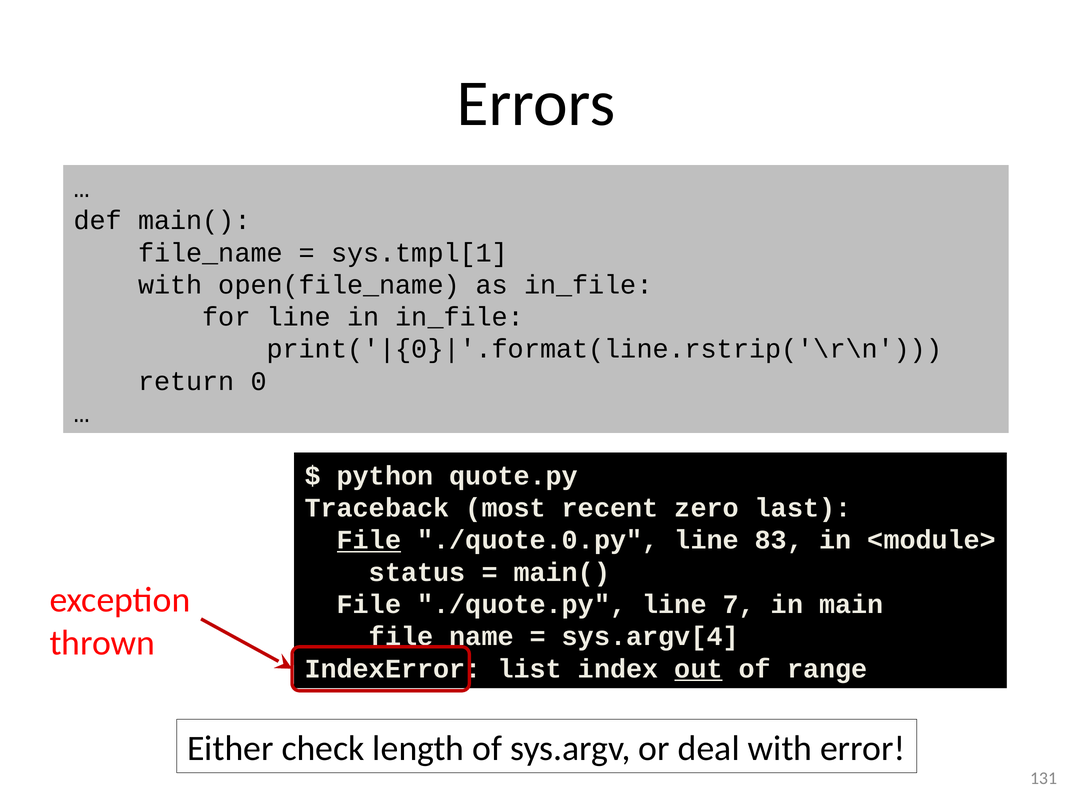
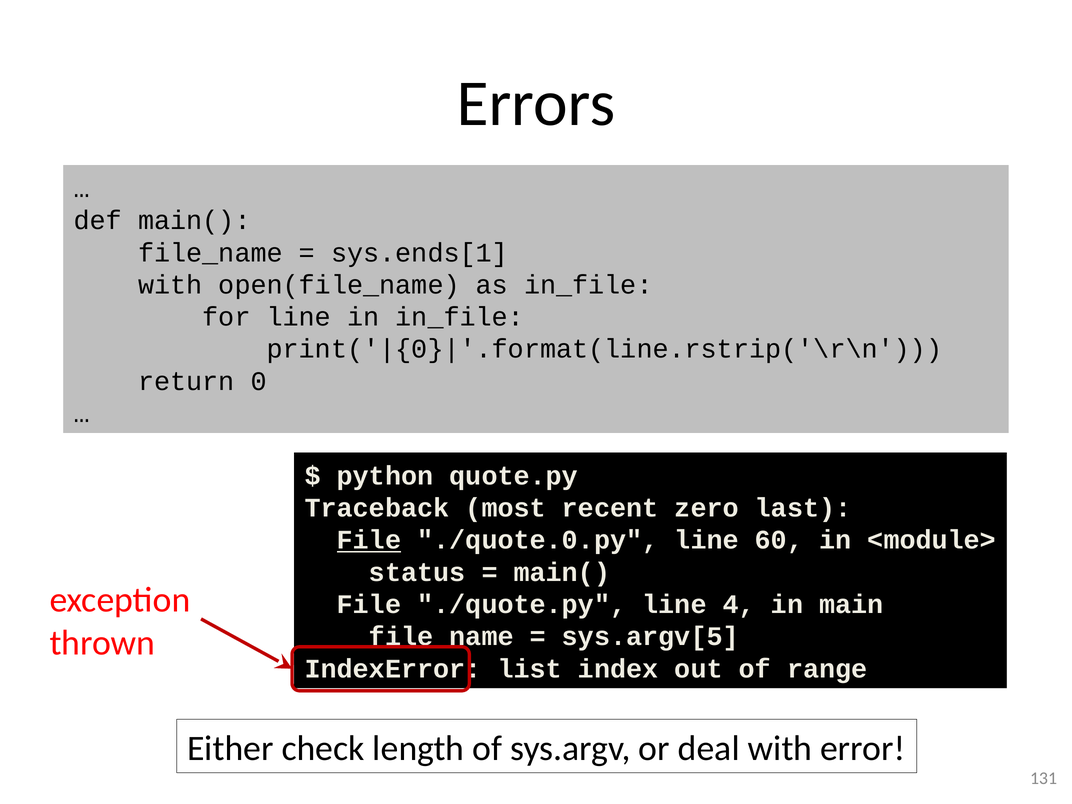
sys.tmpl[1: sys.tmpl[1 -> sys.ends[1 (419, 253)
83: 83 -> 60 (779, 540)
7: 7 -> 4 (739, 604)
sys.argv[4: sys.argv[4 -> sys.argv[5 (650, 637)
out underline: present -> none (699, 669)
